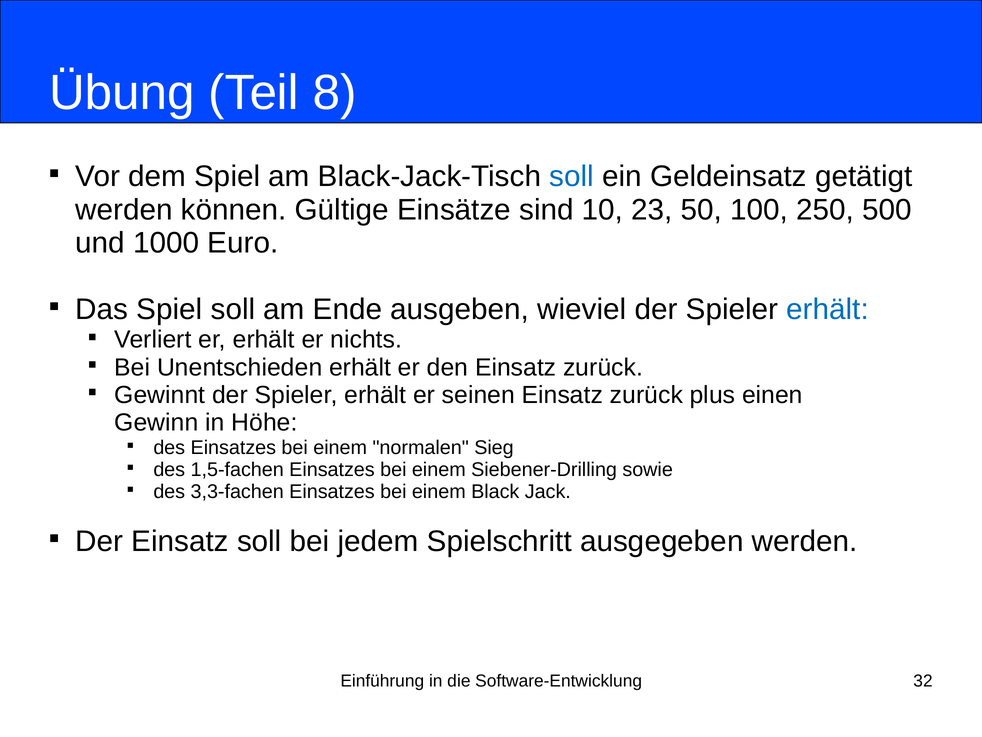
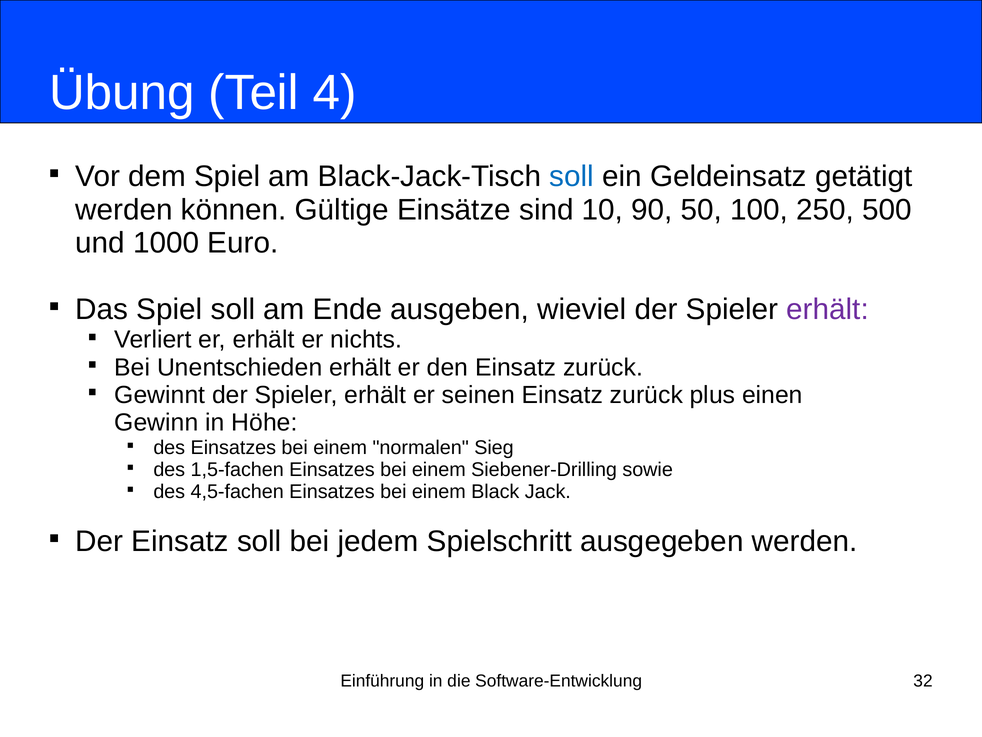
8: 8 -> 4 (335, 93)
23: 23 -> 90 (652, 210)
erhält colour: blue -> purple (828, 309)
3,3-fachen: 3,3-fachen -> 4,5-fachen (237, 491)
